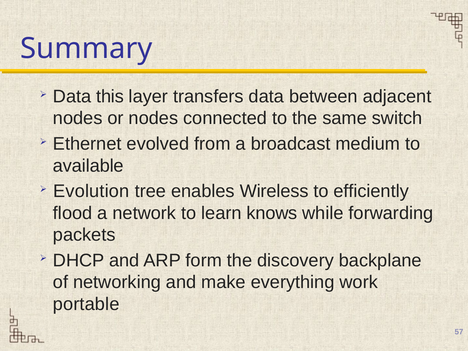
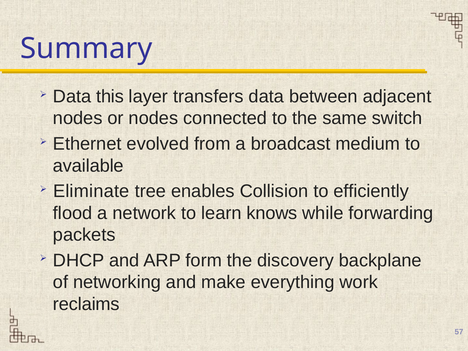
Evolution: Evolution -> Eliminate (91, 191)
Wireless: Wireless -> Collision (274, 191)
portable: portable -> reclaims (86, 304)
